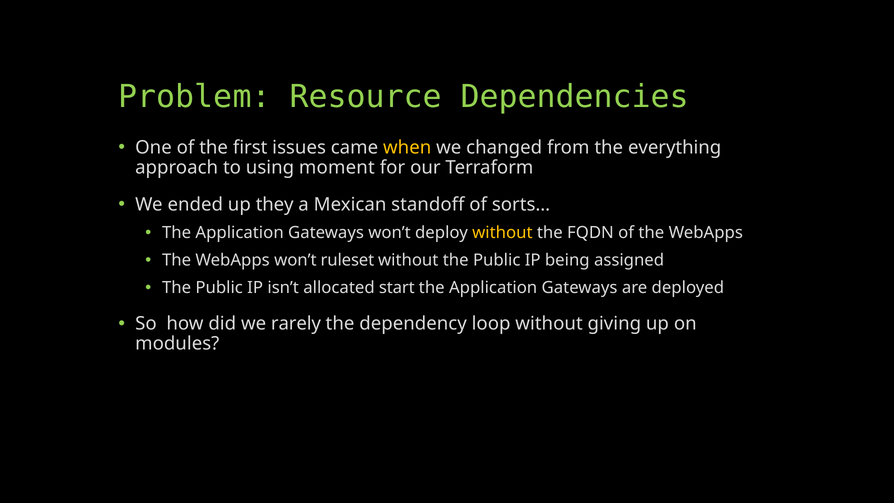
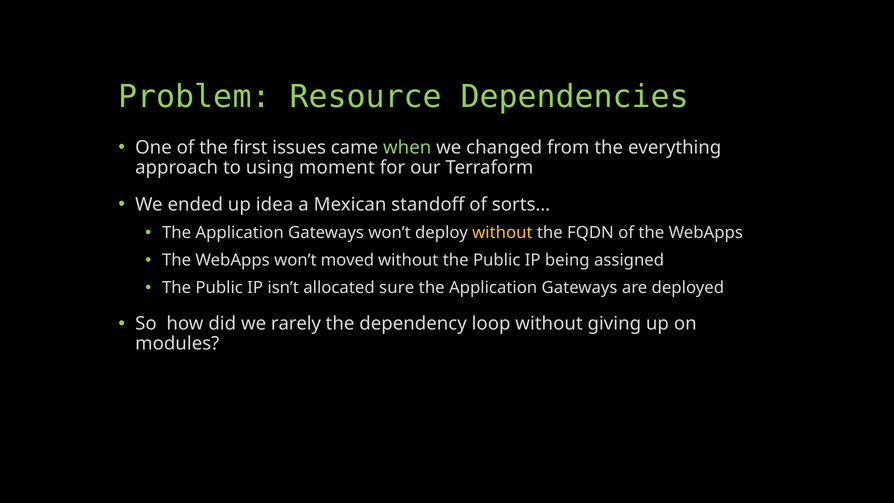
when colour: yellow -> light green (407, 147)
they: they -> idea (275, 204)
ruleset: ruleset -> moved (347, 260)
start: start -> sure (397, 288)
